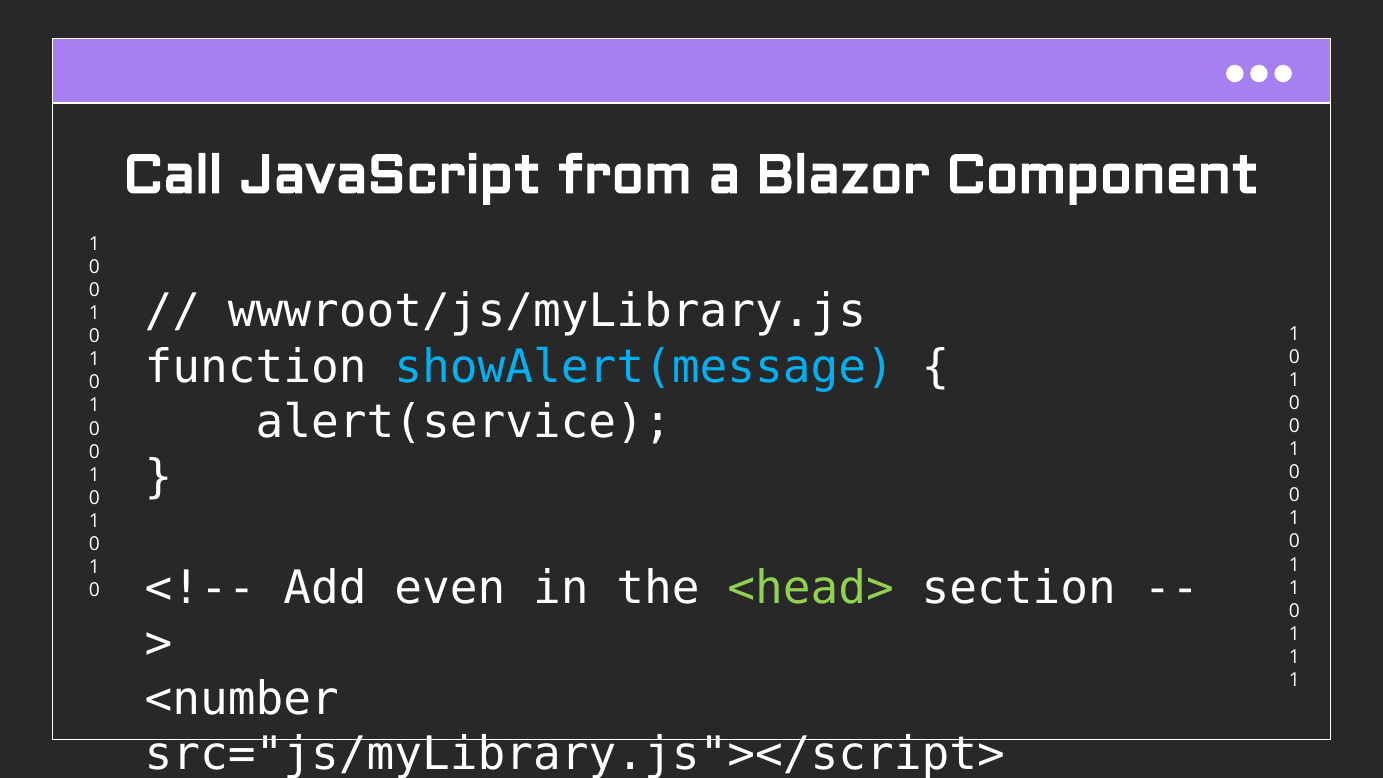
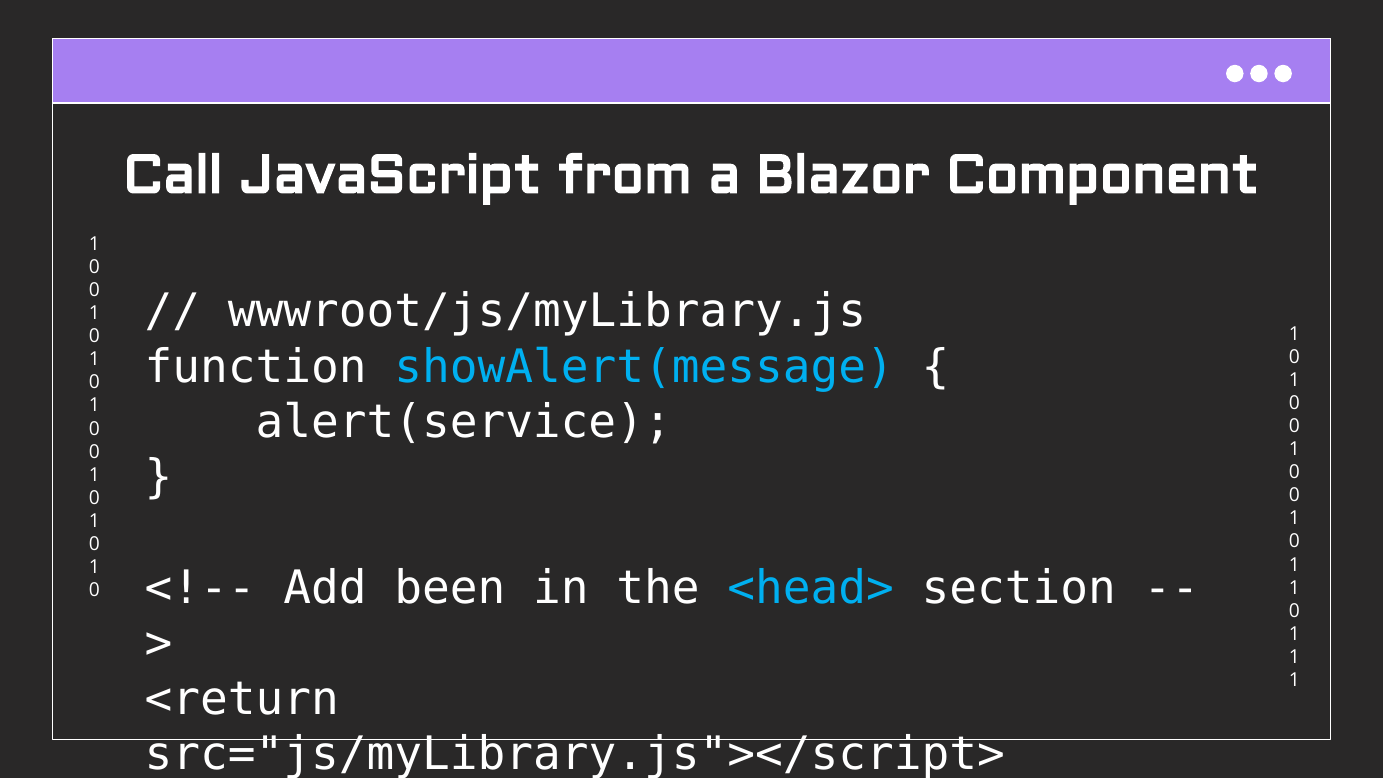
even: even -> been (450, 588)
<head> colour: light green -> light blue (811, 588)
<number: <number -> <return (242, 699)
